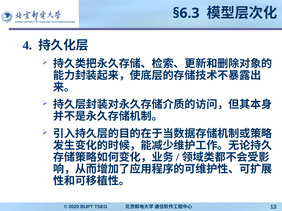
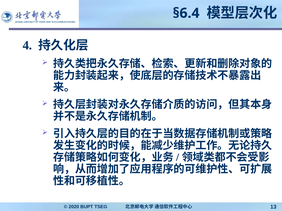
§6.3: §6.3 -> §6.4 (186, 13)
